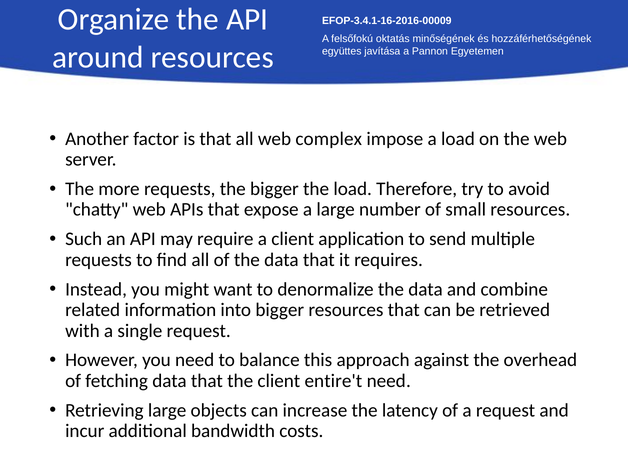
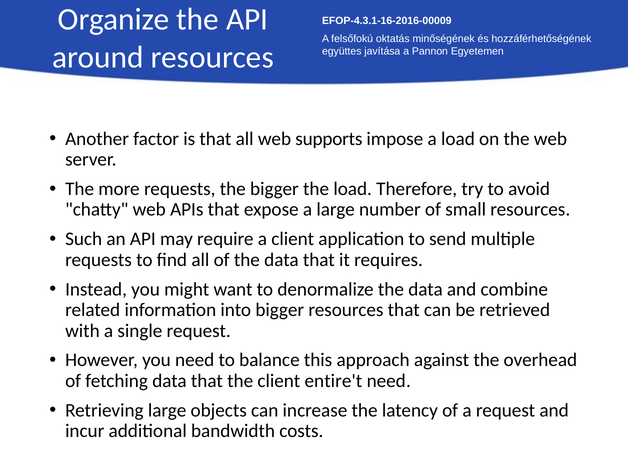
EFOP-3.4.1-16-2016-00009: EFOP-3.4.1-16-2016-00009 -> EFOP-4.3.1-16-2016-00009 (387, 21)
complex: complex -> supports (329, 139)
